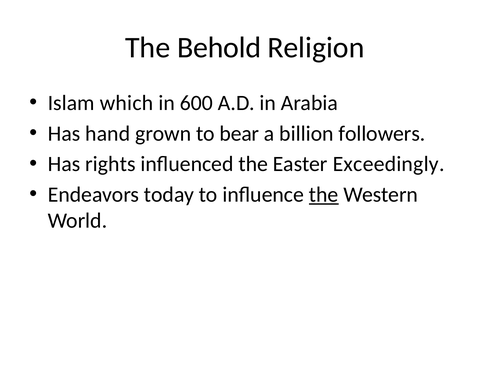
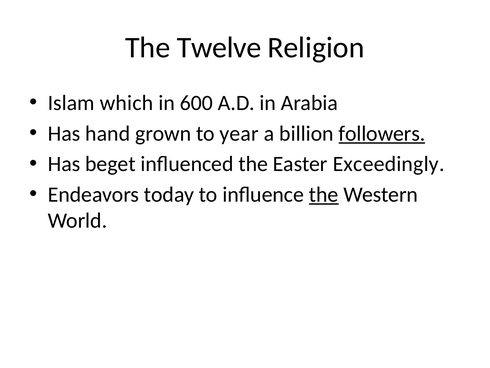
Behold: Behold -> Twelve (219, 47)
bear: bear -> year (239, 133)
followers underline: none -> present (382, 133)
rights: rights -> beget (110, 164)
